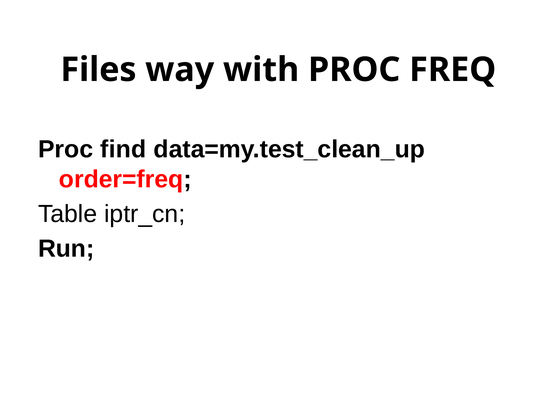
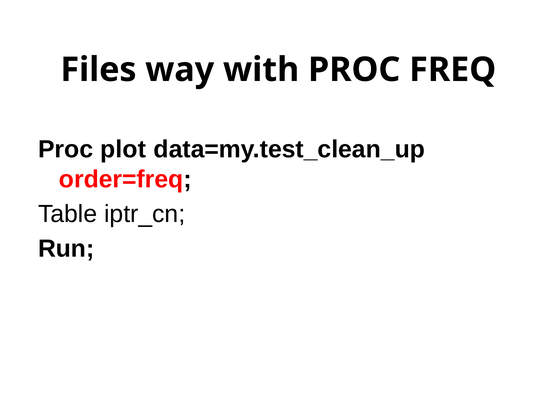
find: find -> plot (123, 149)
